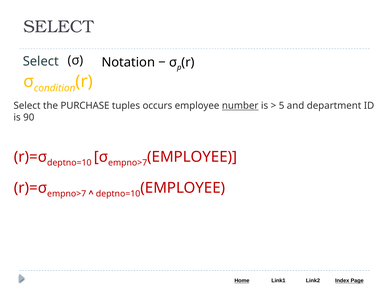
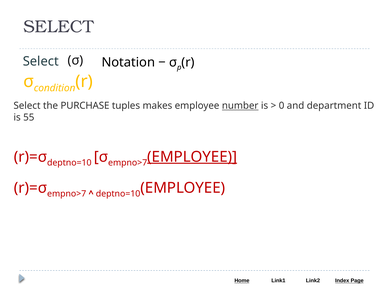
occurs: occurs -> makes (157, 106)
5: 5 -> 0 (282, 106)
90: 90 -> 55 (29, 117)
EMPLOYEE underline: none -> present (192, 157)
